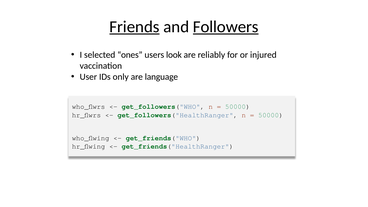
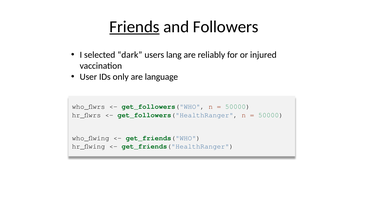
Followers underline: present -> none (226, 27)
ones: ones -> dark (130, 55)
look: look -> lang (174, 55)
